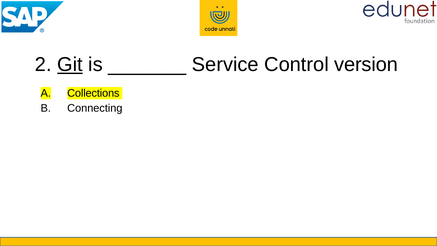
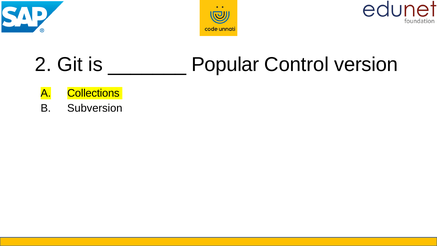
Git underline: present -> none (70, 65)
Service: Service -> Popular (225, 65)
Connecting: Connecting -> Subversion (95, 108)
